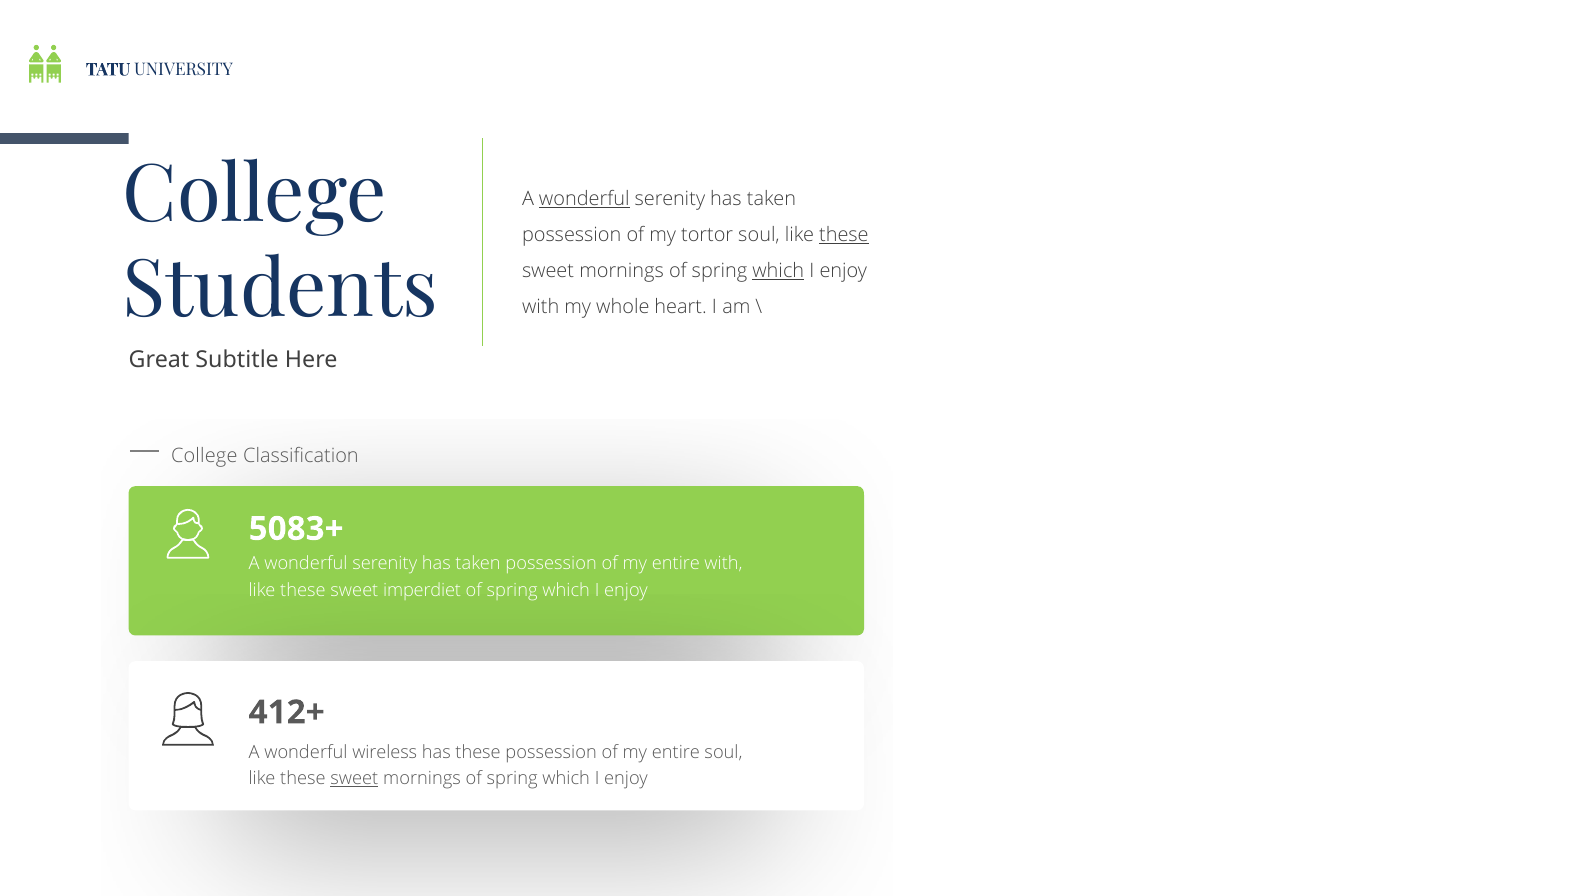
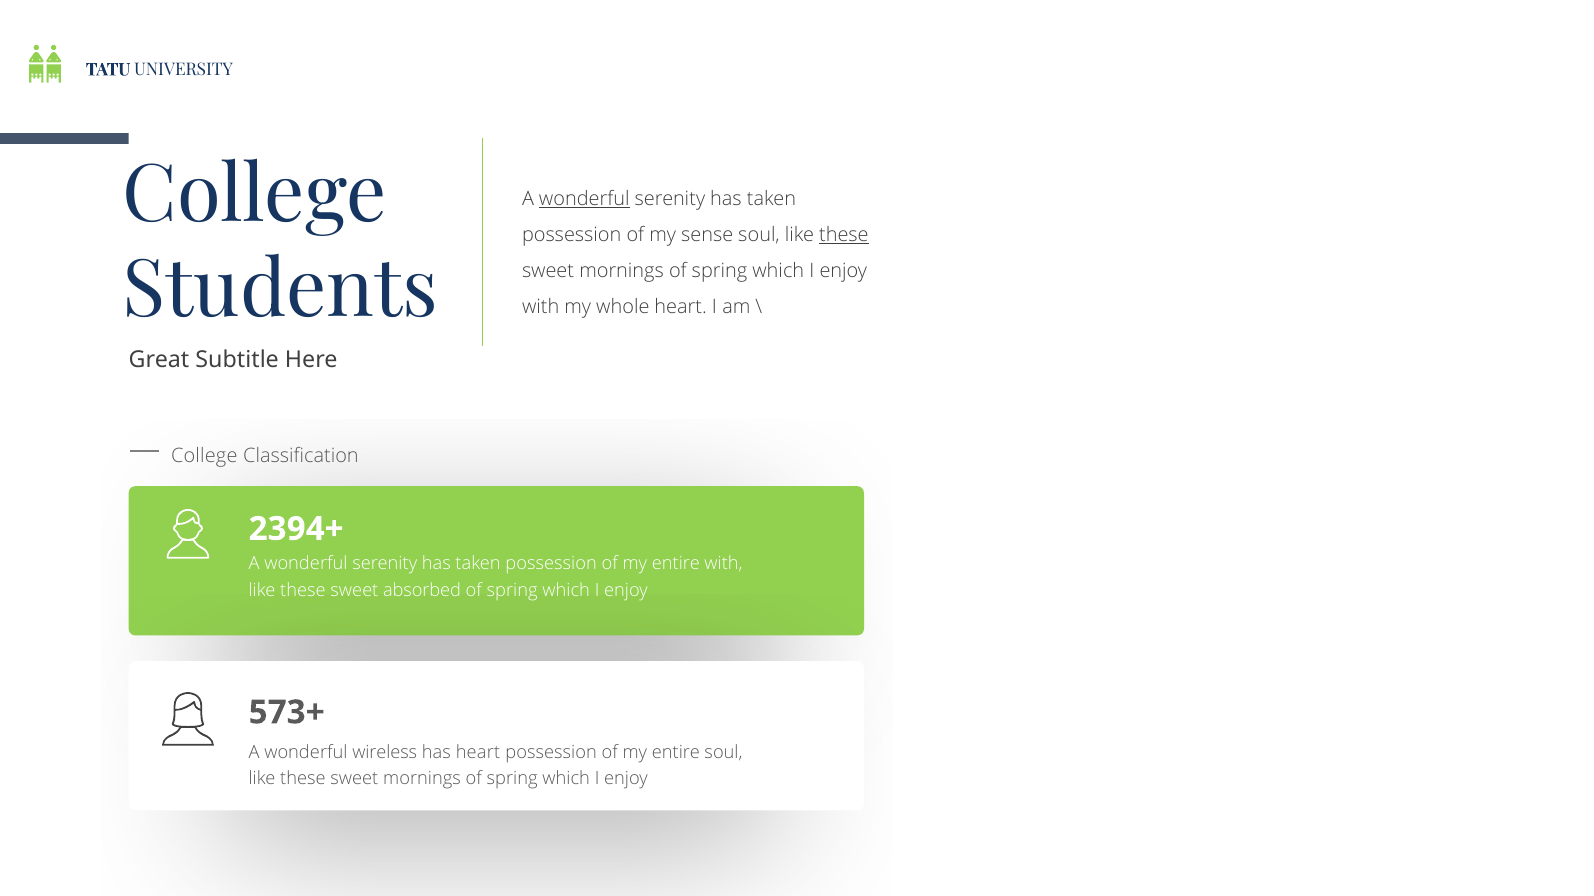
tortor: tortor -> sense (707, 235)
which underline: present -> none (778, 271)
5083+: 5083+ -> 2394+ (296, 529)
imperdiet: imperdiet -> absorbed (422, 590)
412+: 412+ -> 573+ (287, 713)
has these: these -> heart (478, 753)
sweet underline: present -> none (354, 779)
